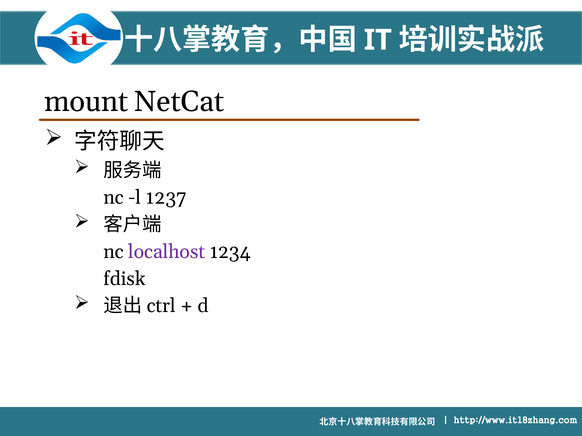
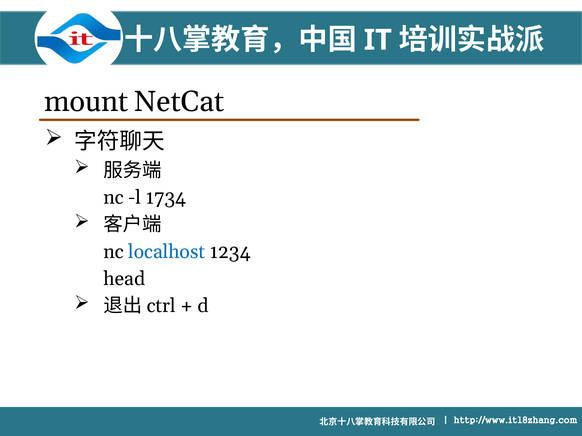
1237: 1237 -> 1734 (166, 198)
localhost colour: purple -> blue (167, 252)
fdisk: fdisk -> head (124, 279)
